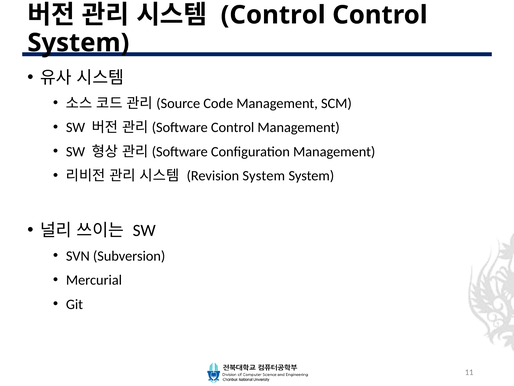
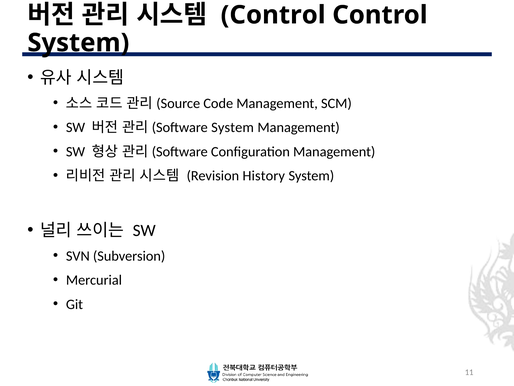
Control: Control -> System (233, 127)
Revision System: System -> History (264, 176)
